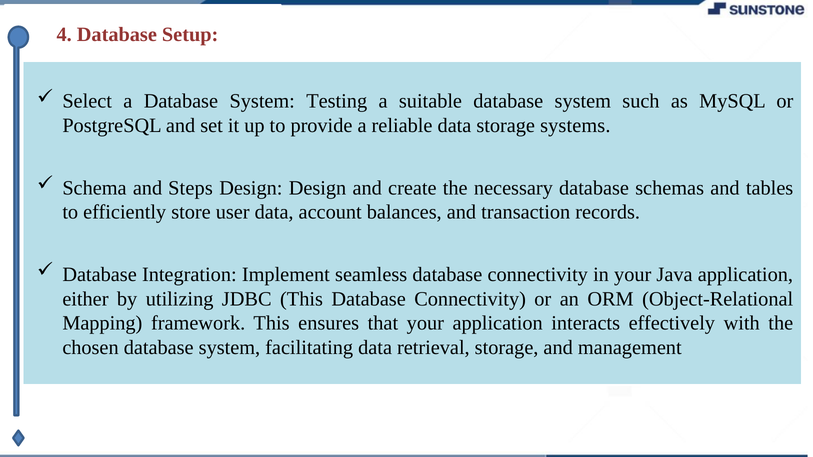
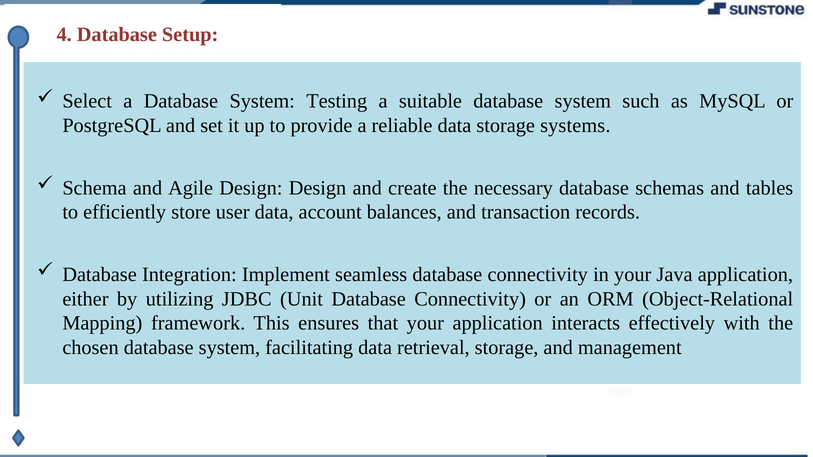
Steps: Steps -> Agile (191, 188)
JDBC This: This -> Unit (302, 299)
